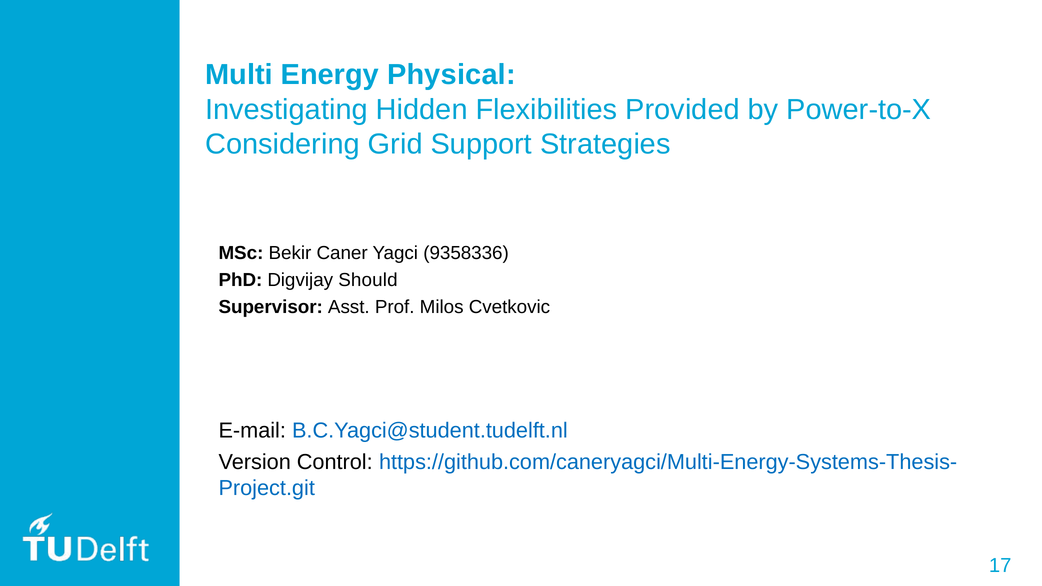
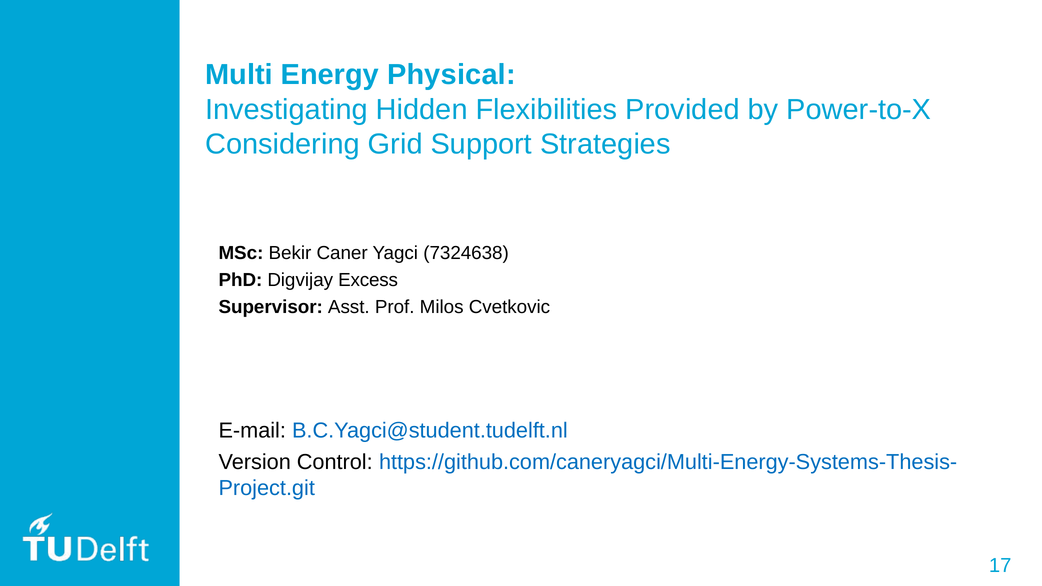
9358336: 9358336 -> 7324638 (466, 253)
Should: Should -> Excess (368, 280)
